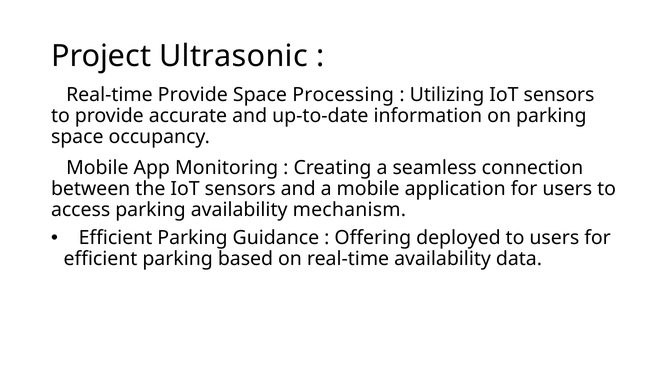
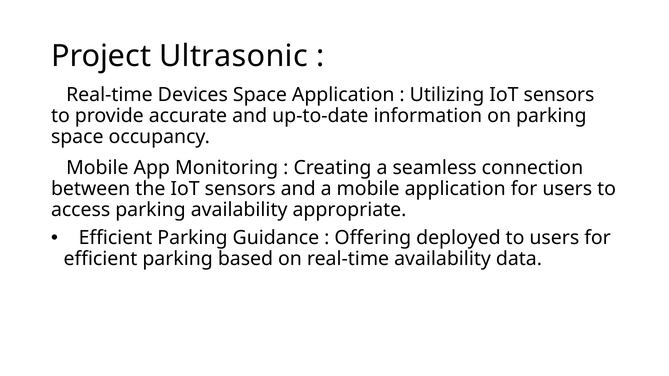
Real-time Provide: Provide -> Devices (193, 95)
Space Processing: Processing -> Application (343, 95)
mechanism: mechanism -> appropriate (349, 210)
